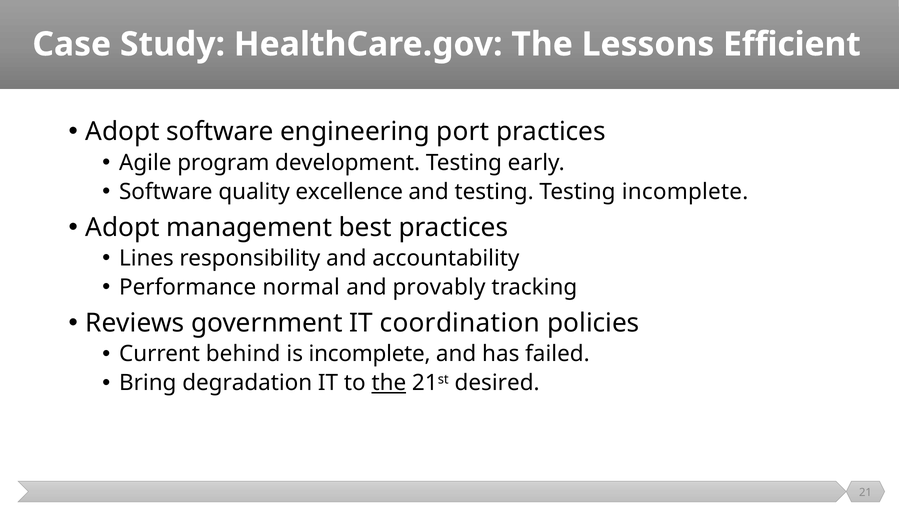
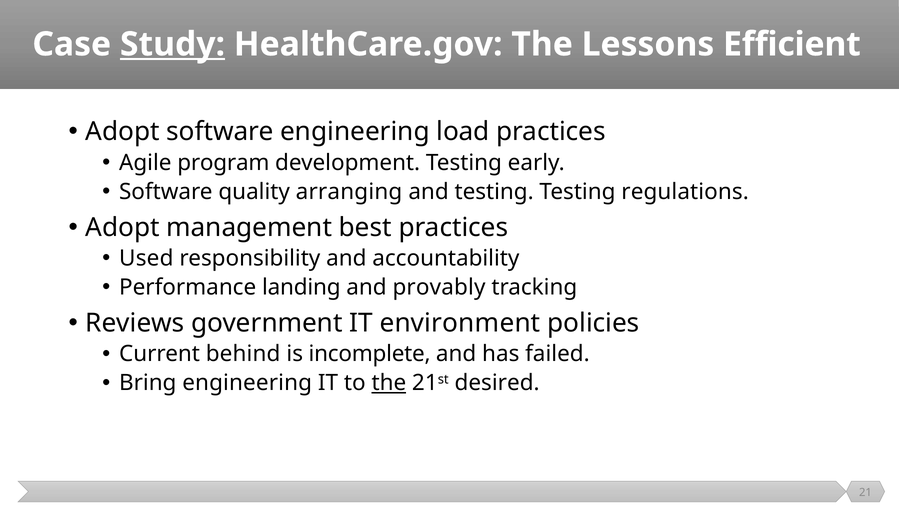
Study underline: none -> present (172, 44)
port: port -> load (463, 132)
excellence: excellence -> arranging (349, 192)
Testing incomplete: incomplete -> regulations (685, 192)
Lines: Lines -> Used (146, 258)
normal: normal -> landing (301, 287)
coordination: coordination -> environment (460, 323)
Bring degradation: degradation -> engineering (247, 383)
